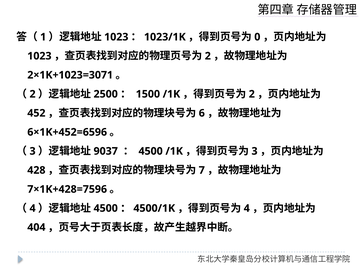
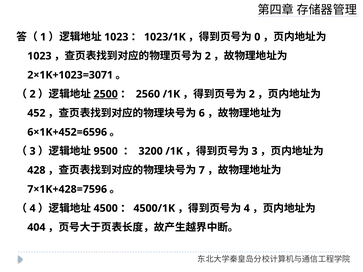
2500 underline: none -> present (106, 94)
1500: 1500 -> 2560 (148, 94)
9037: 9037 -> 9500 (106, 151)
4500: 4500 -> 3200 (151, 151)
